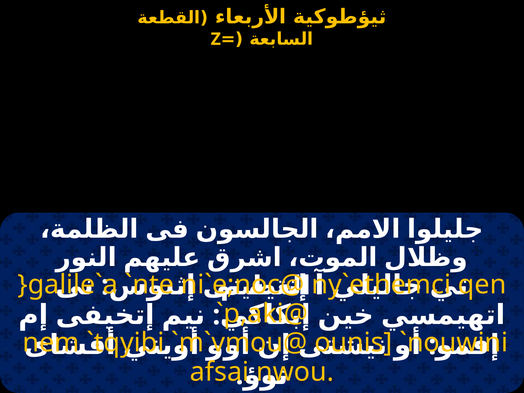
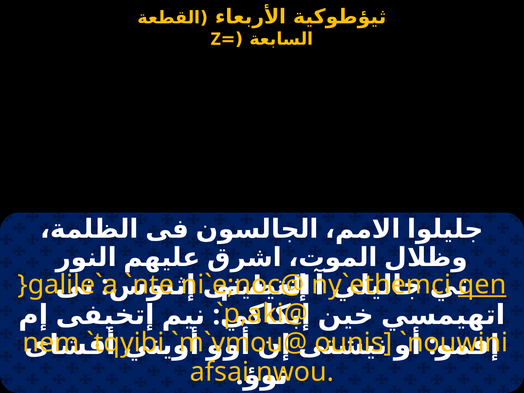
qen underline: none -> present (482, 285)
